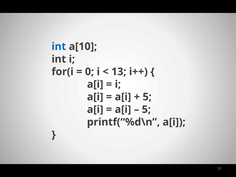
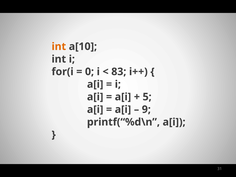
int colour: blue -> orange (59, 46)
13: 13 -> 83 (119, 72)
5: 5 -> 9 (146, 109)
